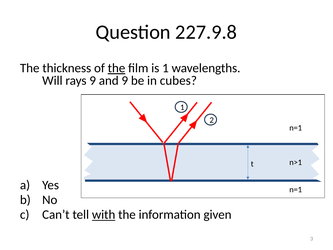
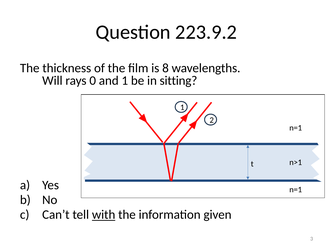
227.9.8: 227.9.8 -> 223.9.2 (206, 32)
the underline: present -> none (117, 68)
is 1: 1 -> 8 (165, 68)
rays 9: 9 -> 0 (93, 81)
and 9: 9 -> 1 (125, 81)
cubes: cubes -> sitting (178, 81)
